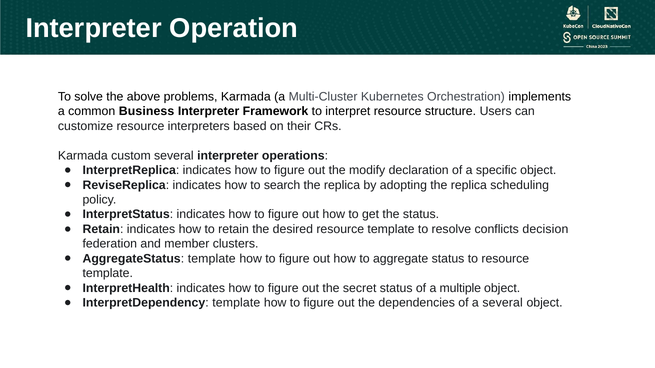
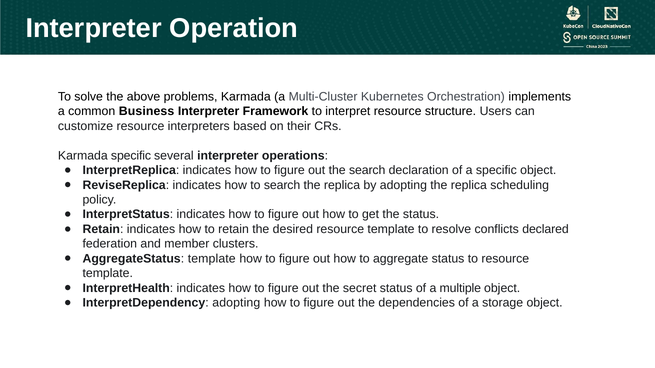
Karmada custom: custom -> specific (131, 156)
the modify: modify -> search (367, 170)
decision: decision -> declared (545, 229)
InterpretDependency template: template -> adopting (236, 303)
a several: several -> storage (503, 303)
